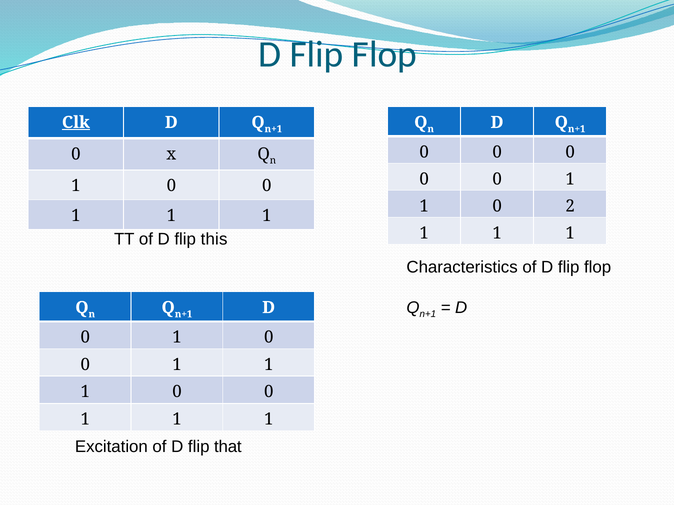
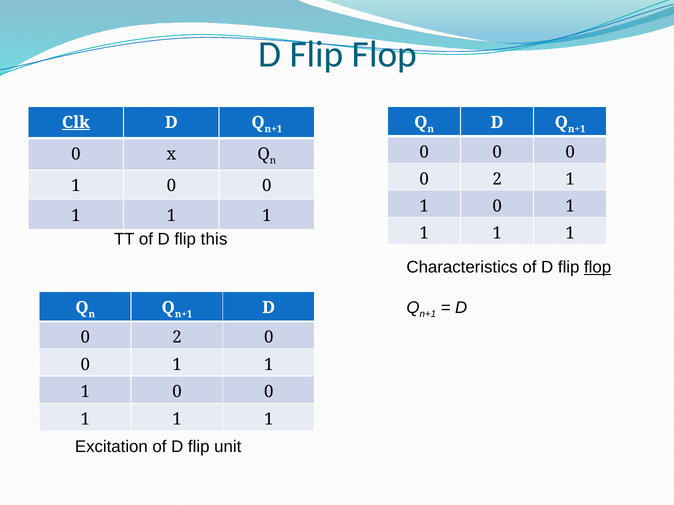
0: 0 -> 2 (497, 179)
1 0 2: 2 -> 1 (570, 206)
flop underline: none -> present (598, 267)
1: 1 -> 2 (177, 338)
that: that -> unit (228, 447)
